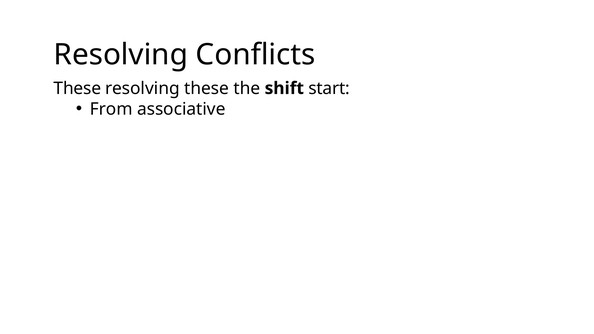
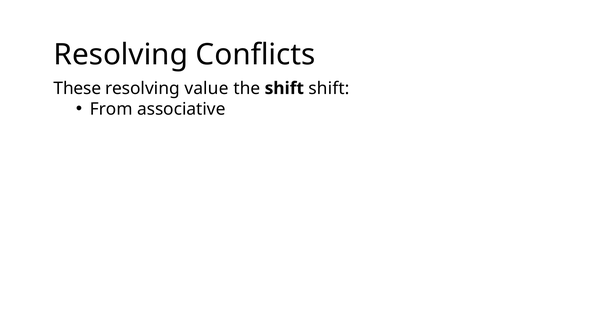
resolving these: these -> value (206, 88)
shift start: start -> shift (329, 88)
